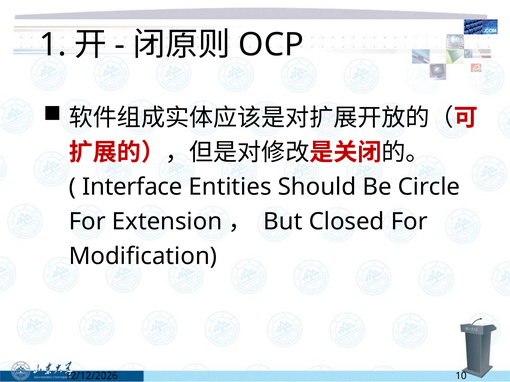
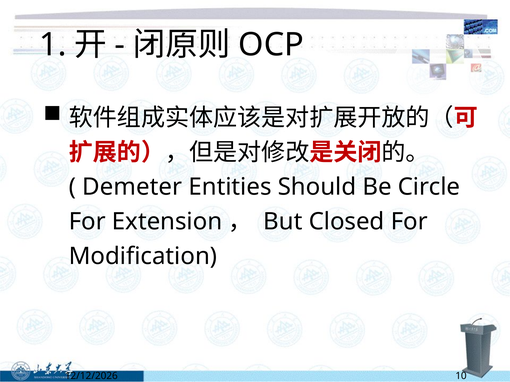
Interface: Interface -> Demeter (132, 187)
